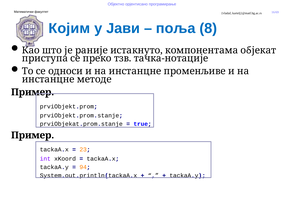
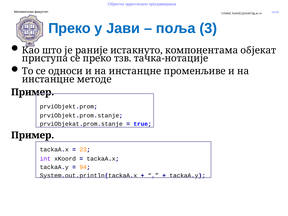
Којим: Којим -> Преко (69, 28)
8: 8 -> 3 (208, 28)
